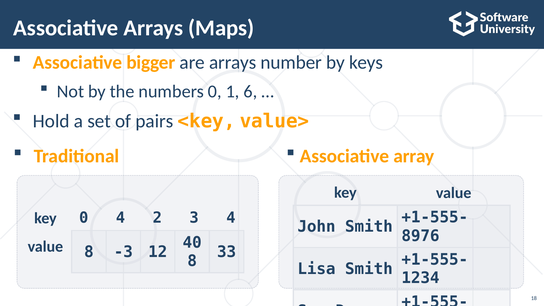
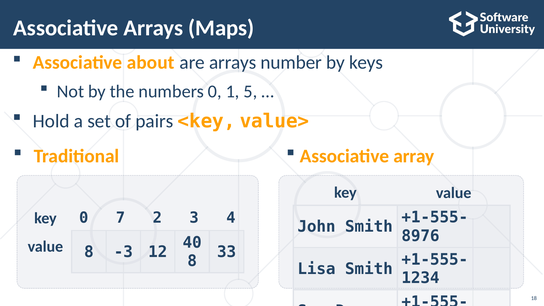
bigger: bigger -> about (151, 63)
6: 6 -> 5 (250, 92)
0 4: 4 -> 7 (120, 218)
